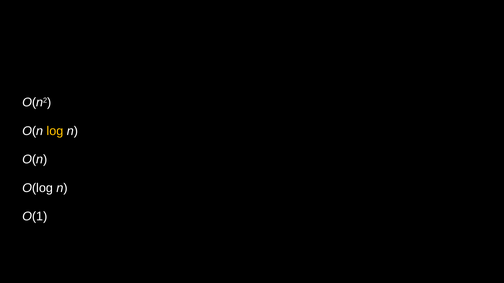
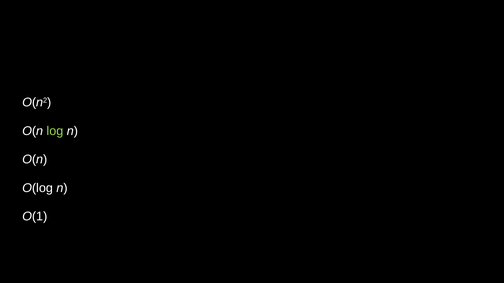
log colour: yellow -> light green (55, 131)
